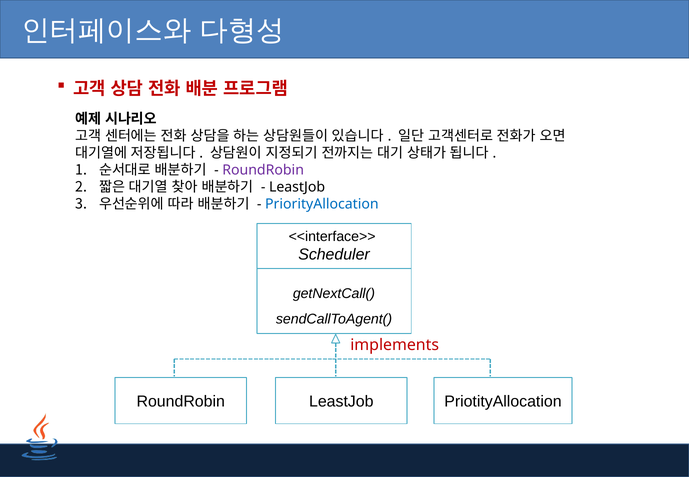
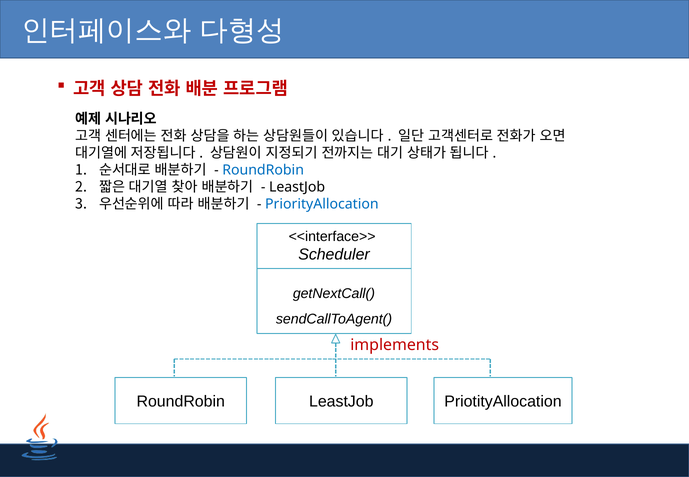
RoundRobin colour: purple -> blue (263, 170)
